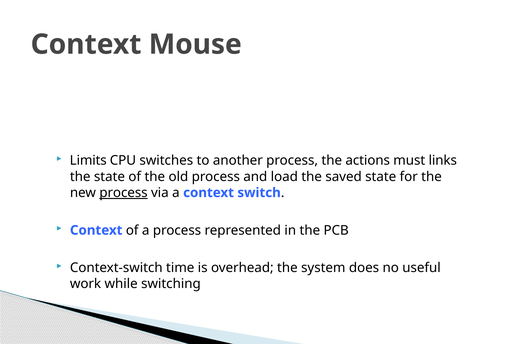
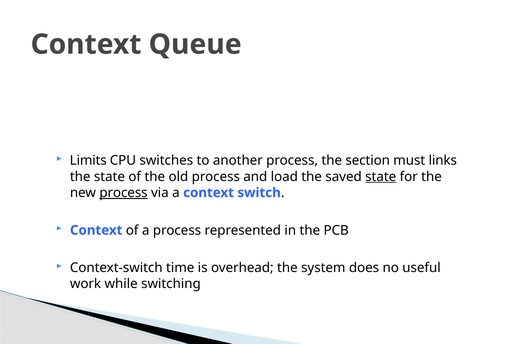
Mouse: Mouse -> Queue (195, 44)
actions: actions -> section (368, 160)
state underline: none -> present (381, 176)
